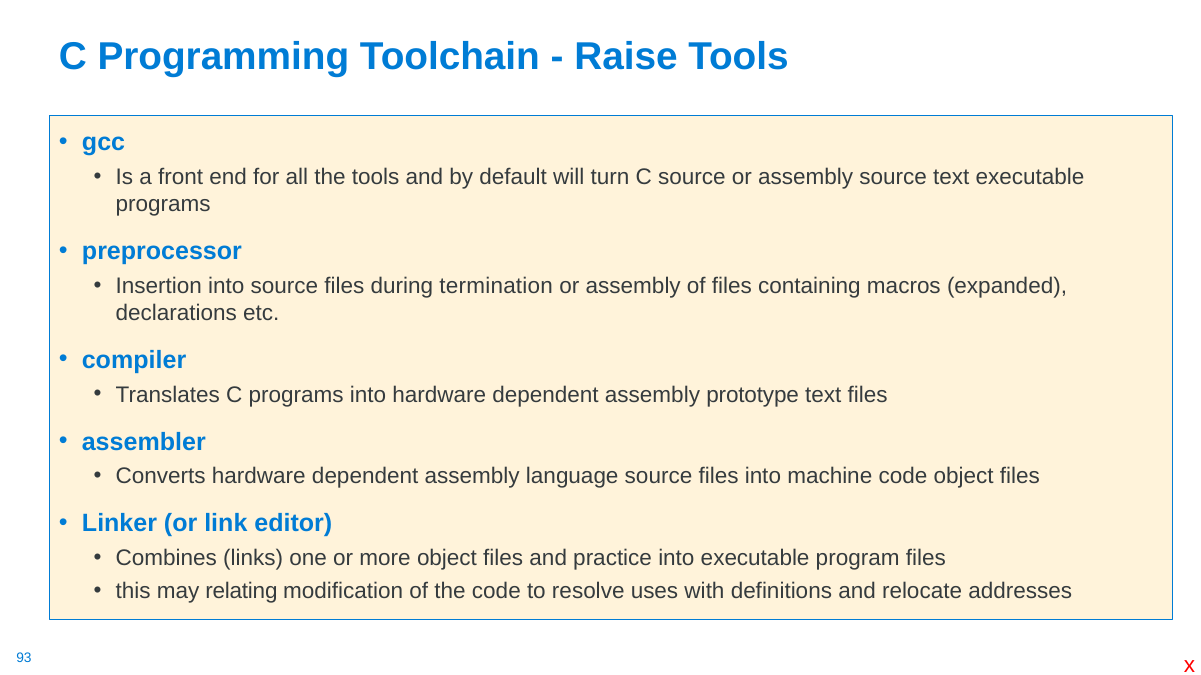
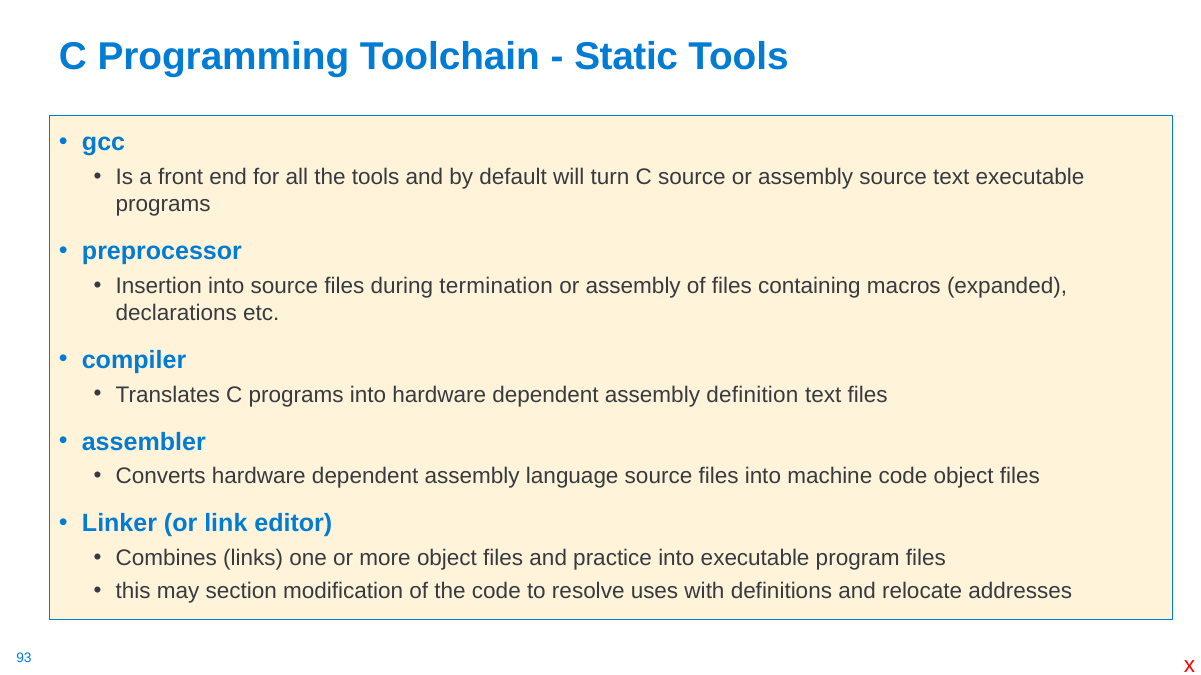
Raise: Raise -> Static (626, 57)
prototype: prototype -> definition (752, 395)
relating: relating -> section (241, 592)
